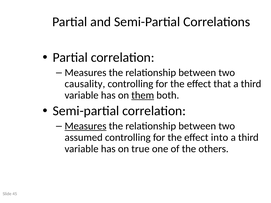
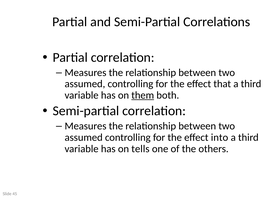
causality: causality -> assumed (85, 84)
Measures underline: present -> none (86, 126)
true: true -> tells (140, 149)
